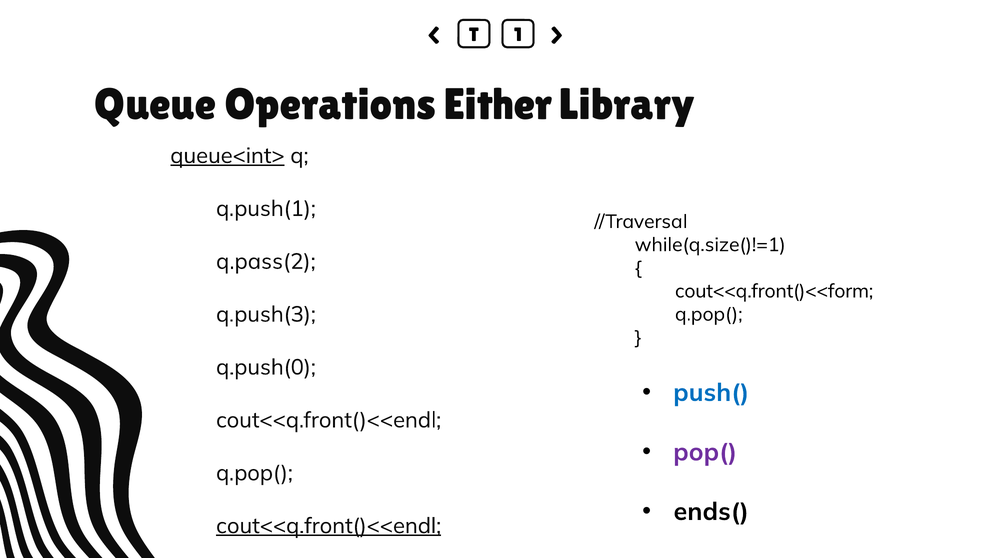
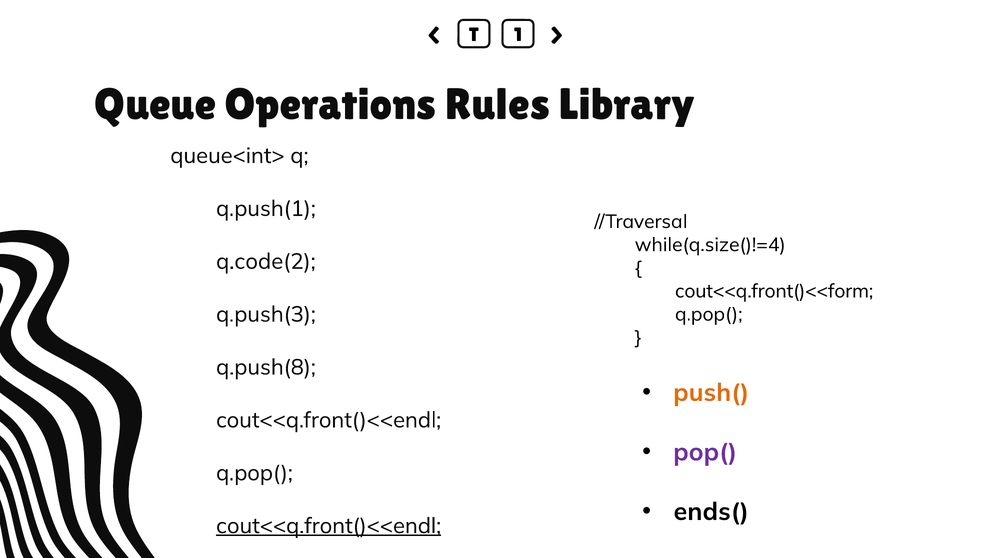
Either: Either -> Rules (498, 105)
queue<int> underline: present -> none (227, 156)
while(q.size()!=1: while(q.size()!=1 -> while(q.size()!=4 (710, 245)
q.pass(2: q.pass(2 -> q.code(2 (266, 261)
q.push(0: q.push(0 -> q.push(8 (266, 367)
push( colour: blue -> orange (711, 392)
